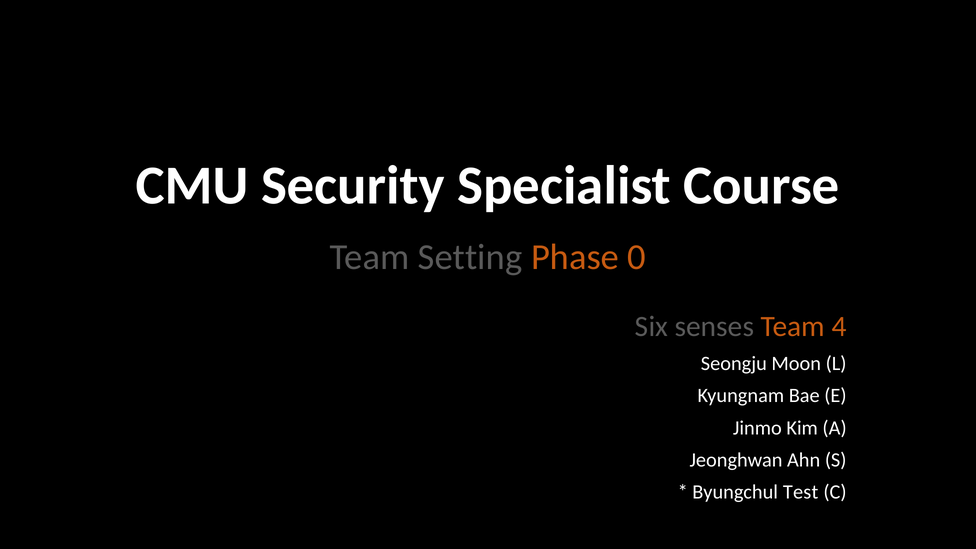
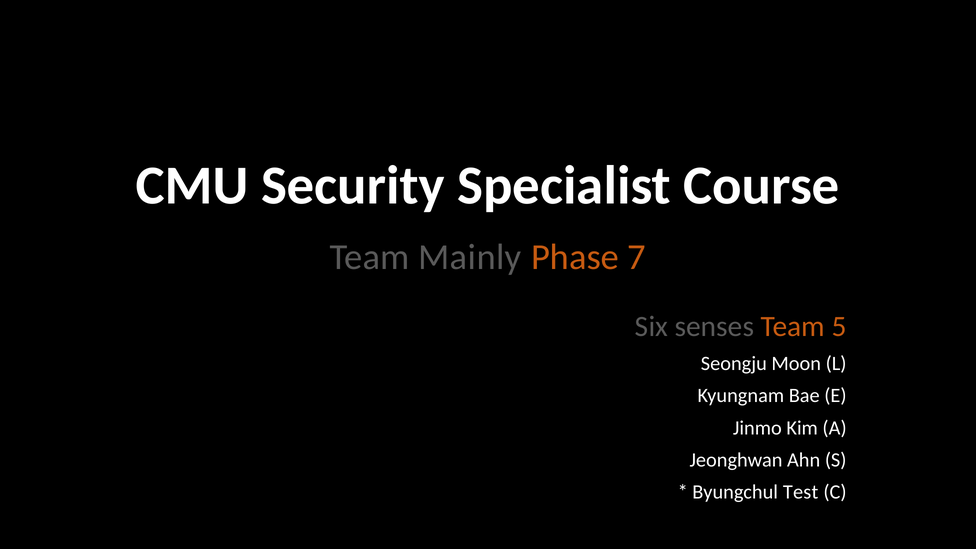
Setting: Setting -> Mainly (470, 257)
0: 0 -> 7 (637, 257)
4: 4 -> 5 (839, 326)
